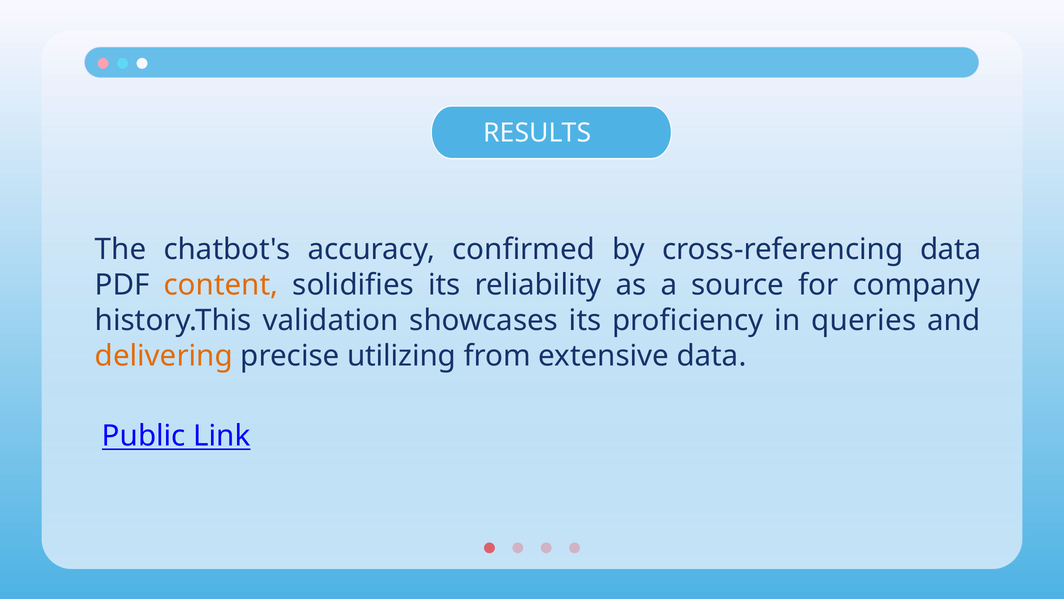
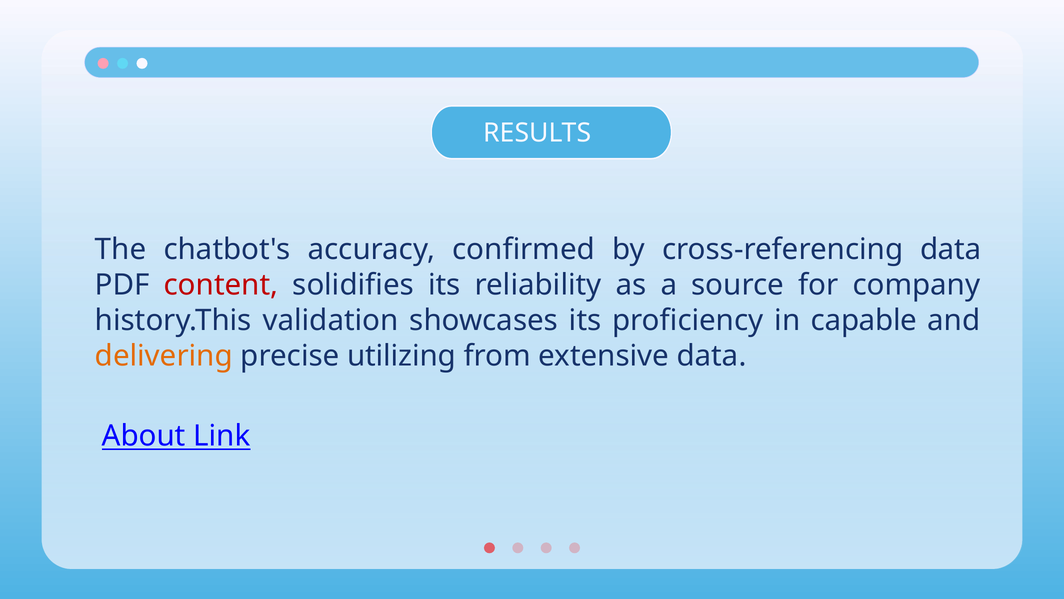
content colour: orange -> red (221, 285)
queries: queries -> capable (864, 320)
Public: Public -> About (144, 436)
